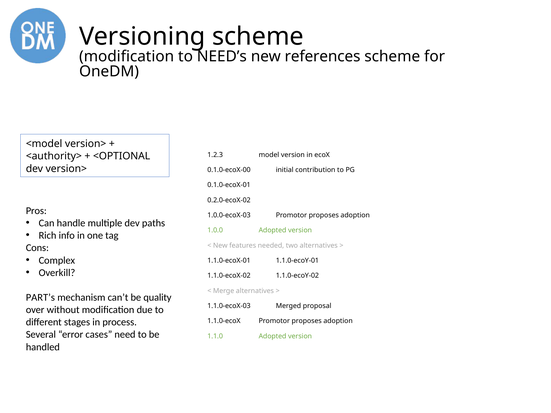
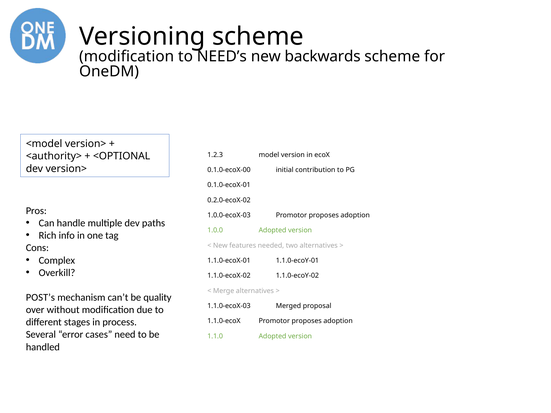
references: references -> backwards (323, 57)
PART’s: PART’s -> POST’s (40, 298)
